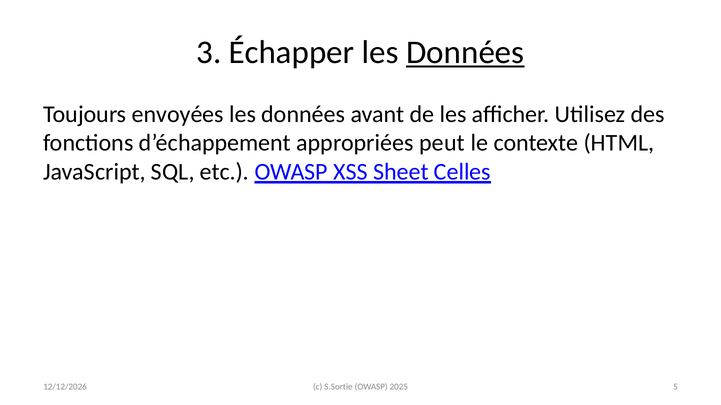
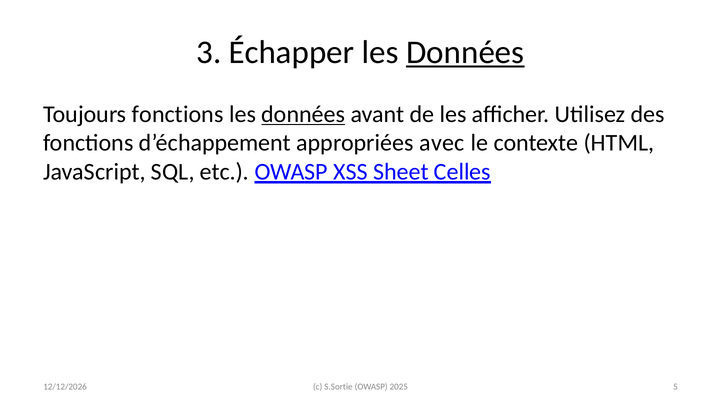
Toujours envoyées: envoyées -> fonctions (178, 114)
données underline: none -> present (303, 114)
peut: peut -> avec (442, 143)
